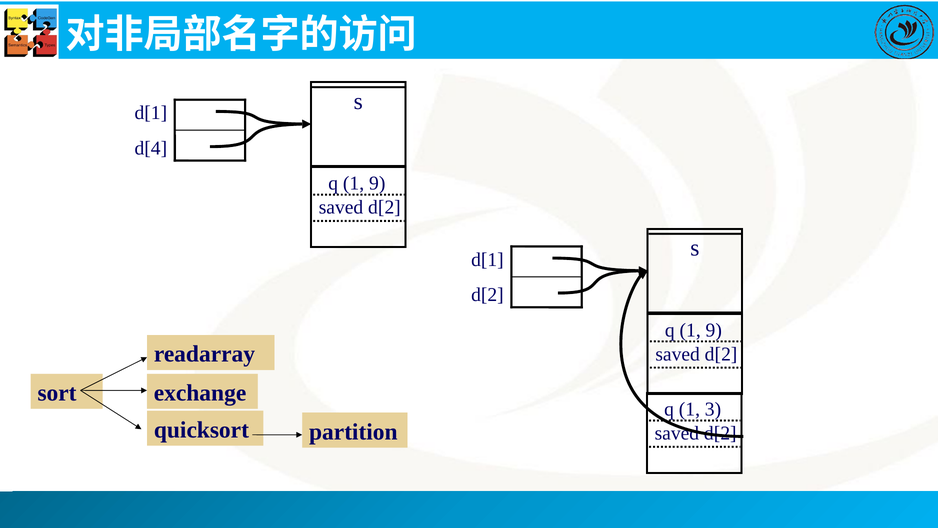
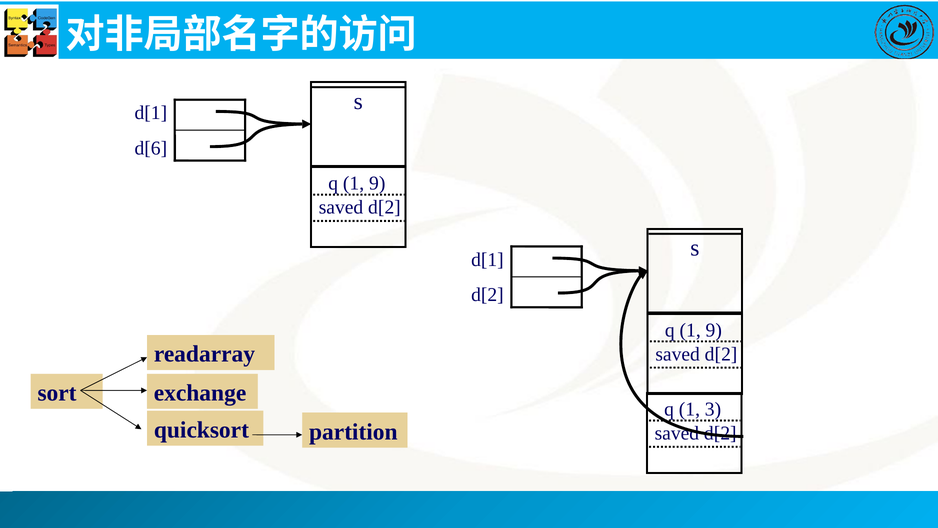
d[4: d[4 -> d[6 (151, 148)
